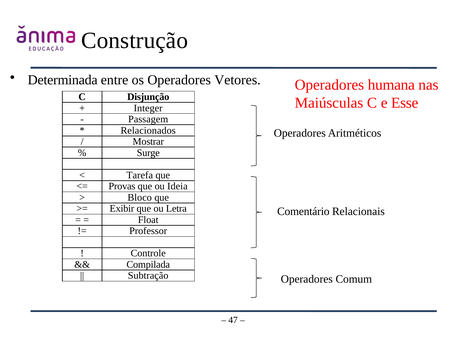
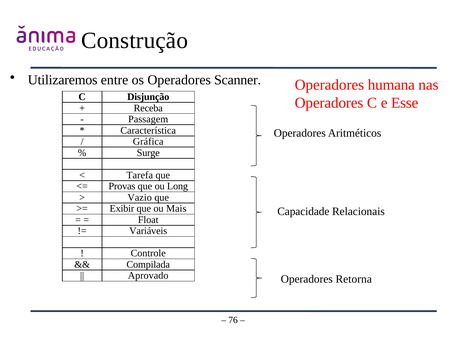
Determinada: Determinada -> Utilizaremos (63, 80)
Vetores: Vetores -> Scanner (238, 80)
Maiúsculas: Maiúsculas -> Operadores (329, 103)
Integer: Integer -> Receba (148, 108)
Relacionados: Relacionados -> Característica (148, 130)
Mostrar: Mostrar -> Gráfica (148, 142)
Ideia: Ideia -> Long (178, 186)
Bloco: Bloco -> Vazio (140, 197)
Letra: Letra -> Mais (176, 209)
Comentário: Comentário -> Capacidade (303, 211)
Professor: Professor -> Variáveis (148, 231)
Subtração: Subtração -> Aprovado (148, 276)
Comum: Comum -> Retorna (354, 279)
47: 47 -> 76 (233, 320)
